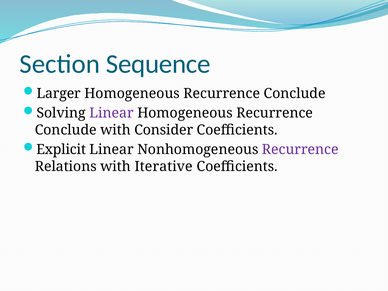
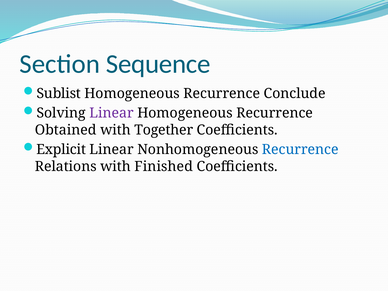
Larger: Larger -> Sublist (59, 93)
Conclude: Conclude -> Obtained (66, 130)
Consider: Consider -> Together (164, 130)
Recurrence colour: purple -> blue (300, 150)
Iterative: Iterative -> Finished (164, 166)
